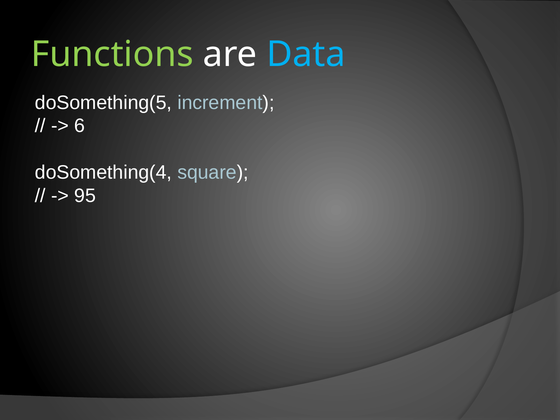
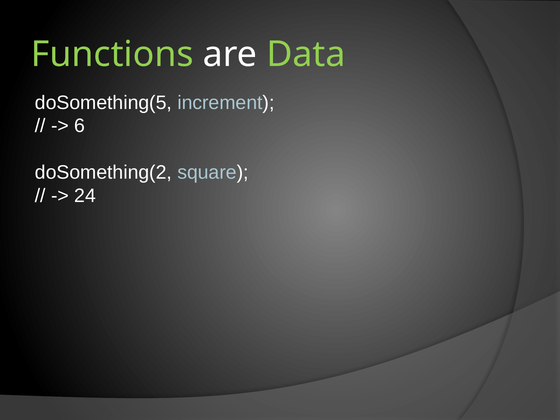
Data colour: light blue -> light green (306, 54)
doSomething(4: doSomething(4 -> doSomething(2 (103, 173)
95: 95 -> 24 (85, 196)
